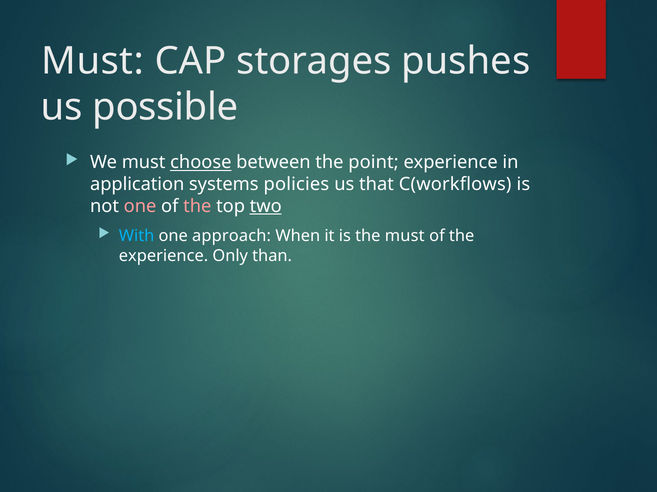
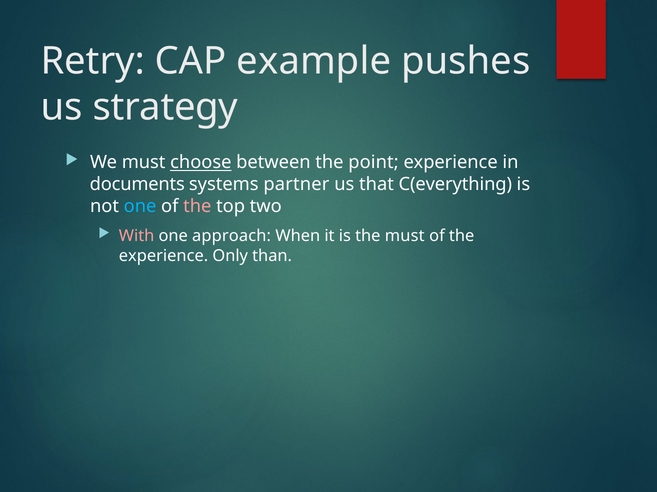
Must: Must -> Retry (93, 61)
storages: storages -> example (314, 61)
possible: possible -> strategy (165, 107)
application: application -> documents (137, 185)
policies: policies -> partner (296, 185)
C(workflows: C(workflows -> C(everything (455, 185)
one colour: pink -> light blue (140, 207)
two underline: present -> none (266, 207)
With colour: light blue -> pink (137, 236)
